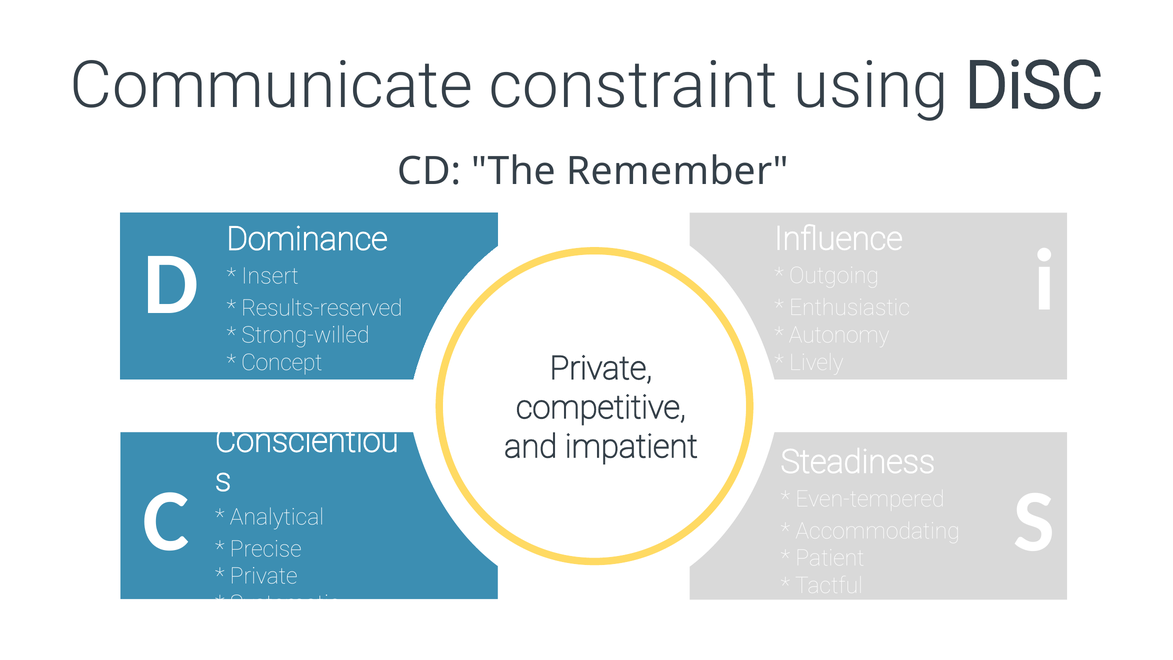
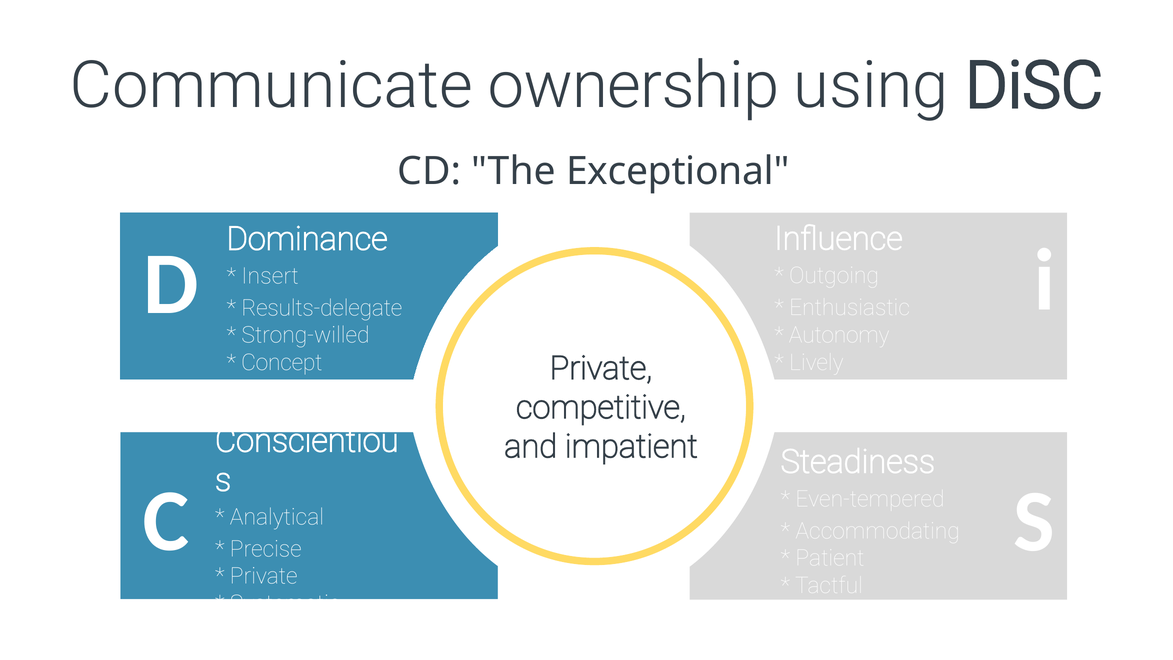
constraint: constraint -> ownership (634, 86)
Remember: Remember -> Exceptional (678, 171)
Results-reserved: Results-reserved -> Results-delegate (322, 308)
